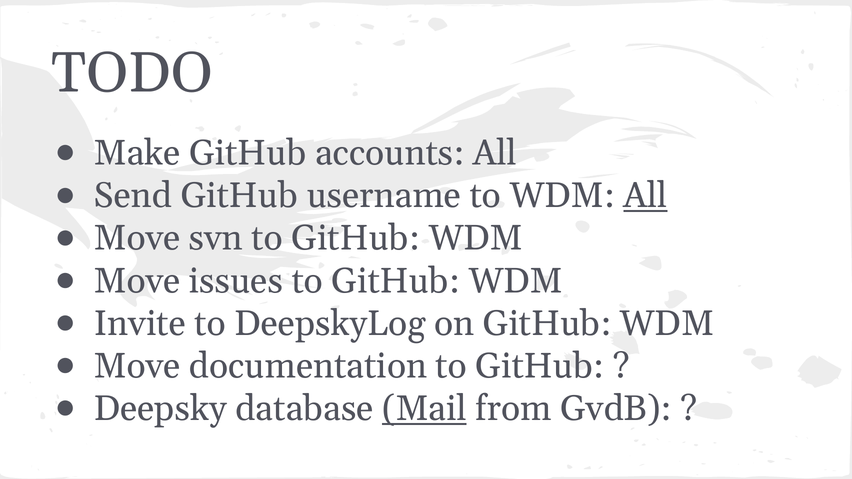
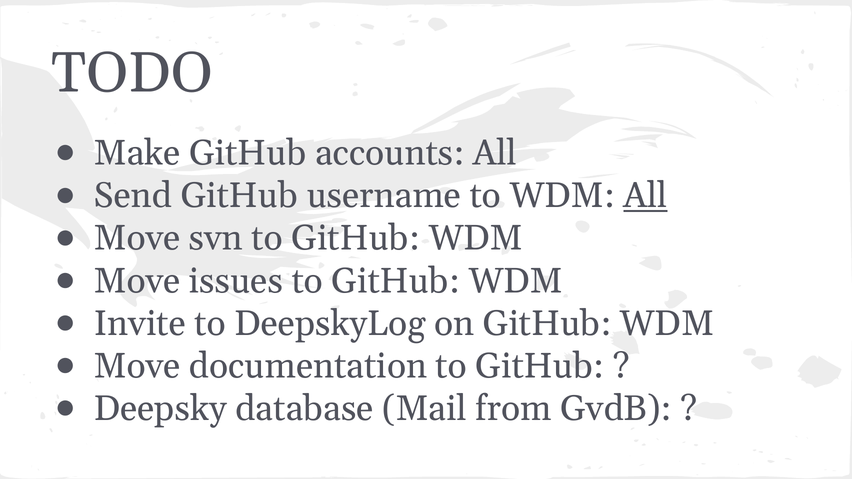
Mail underline: present -> none (424, 409)
